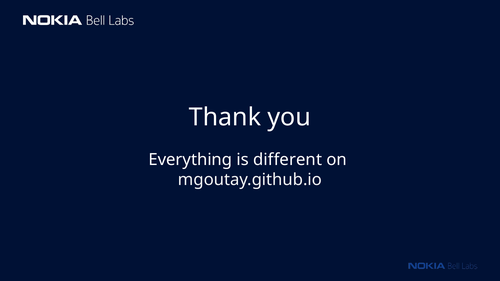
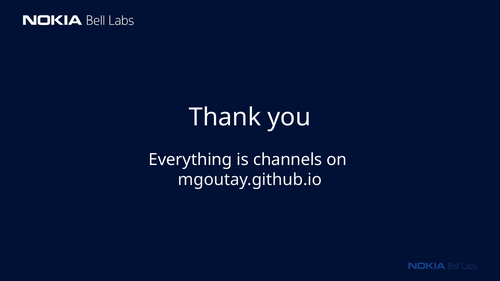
different: different -> channels (288, 160)
